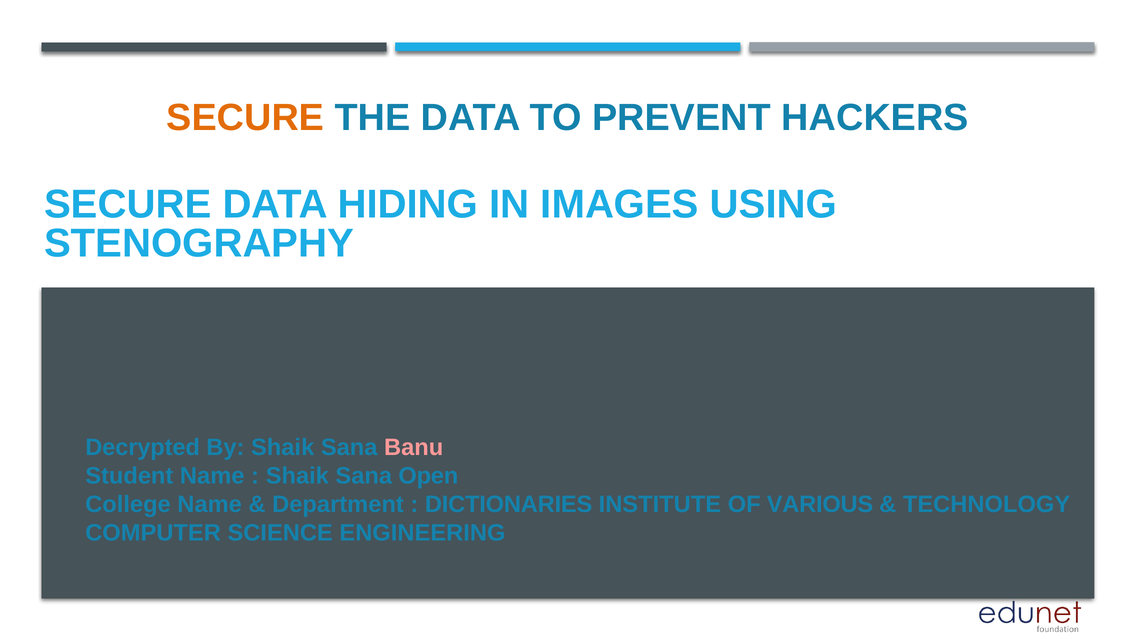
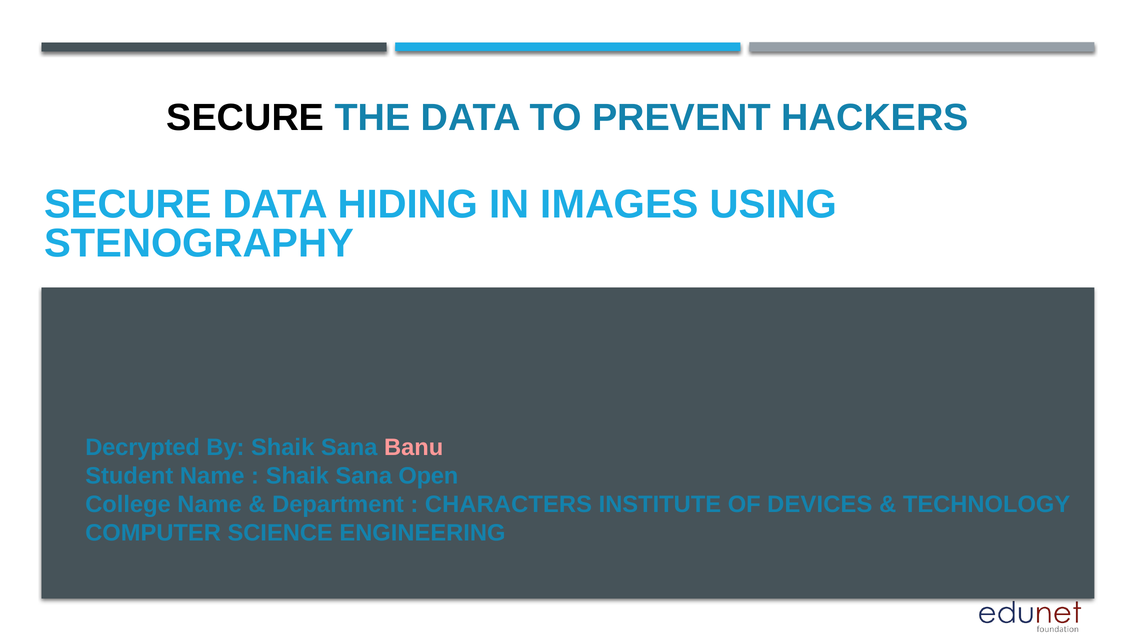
SECURE colour: orange -> black (245, 118)
DICTIONARIES: DICTIONARIES -> CHARACTERS (508, 504)
VARIOUS: VARIOUS -> DEVICES (820, 504)
